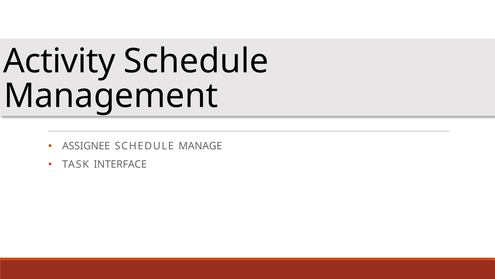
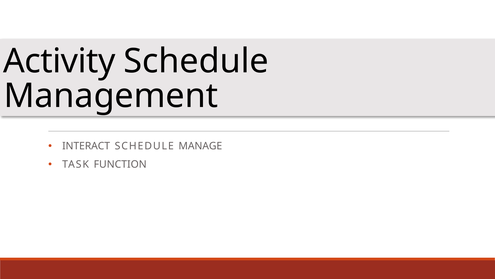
ASSIGNEE: ASSIGNEE -> INTERACT (86, 146)
INTERFACE: INTERFACE -> FUNCTION (120, 164)
